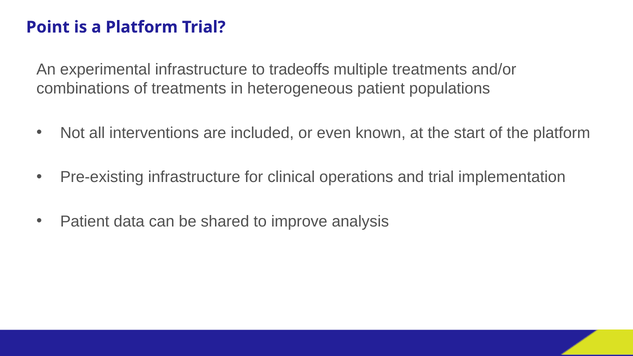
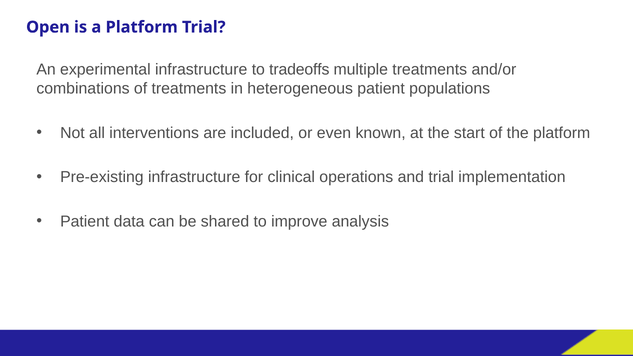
Point: Point -> Open (48, 27)
